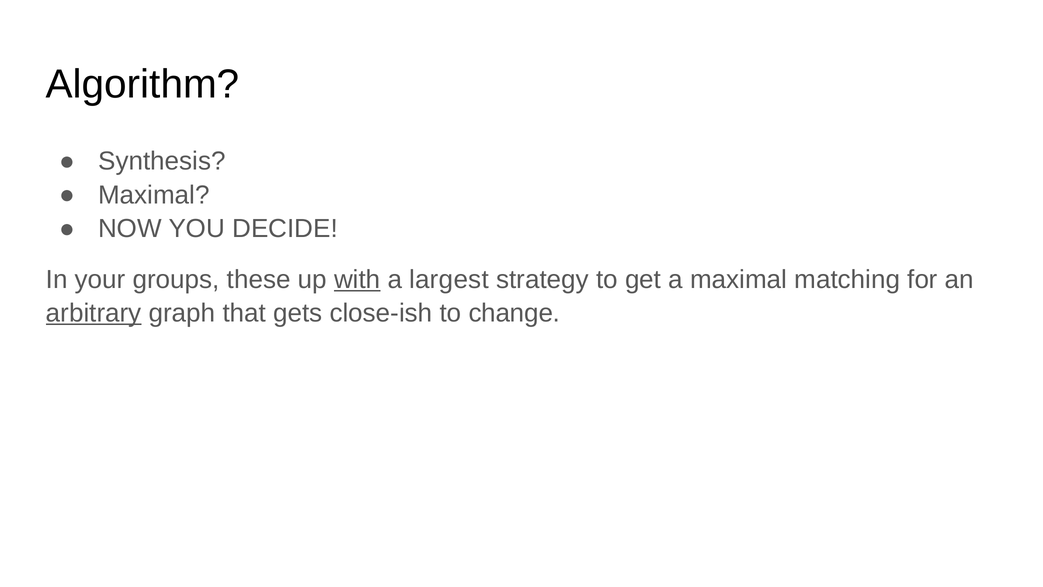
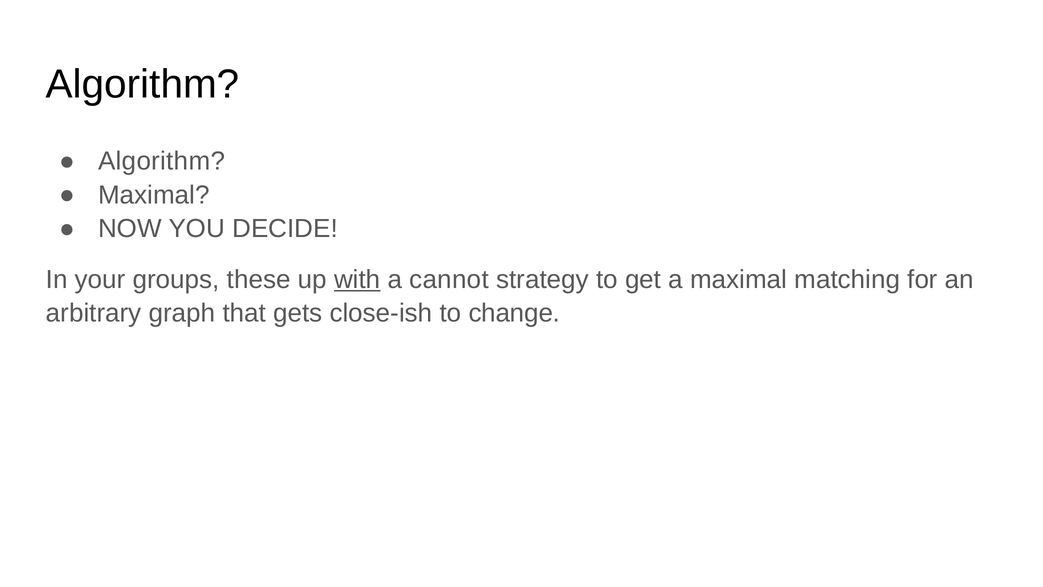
Synthesis: Synthesis -> Algorithm (162, 161)
largest: largest -> cannot (449, 279)
arbitrary underline: present -> none (94, 313)
